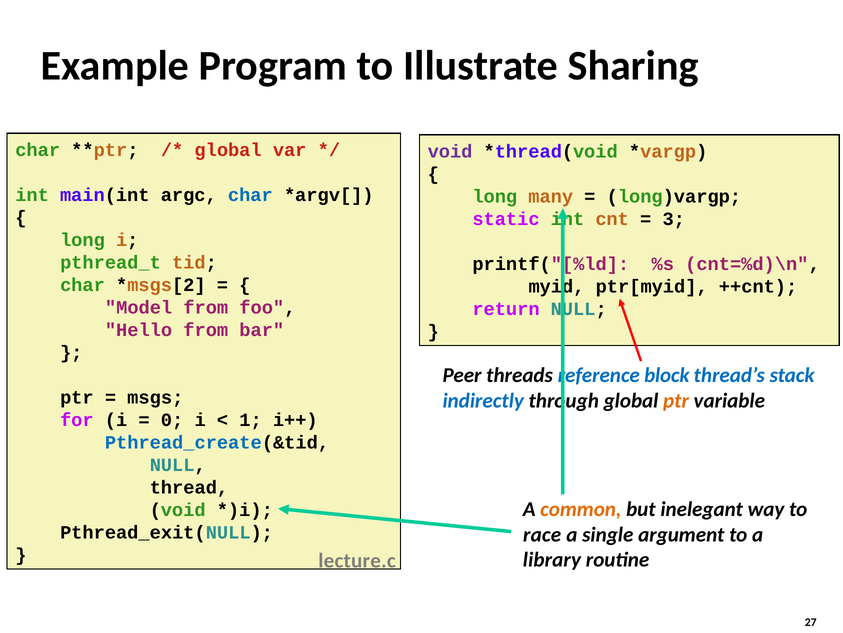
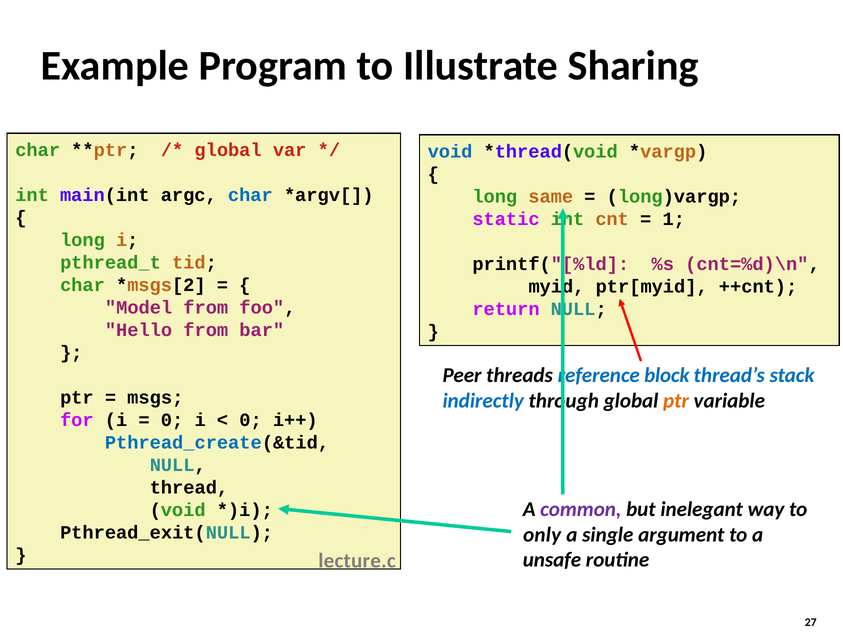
void colour: purple -> blue (450, 151)
many: many -> same (551, 196)
3: 3 -> 1 (674, 219)
1: 1 -> 0 (251, 419)
common colour: orange -> purple (581, 509)
race: race -> only (542, 534)
library: library -> unsafe (552, 559)
